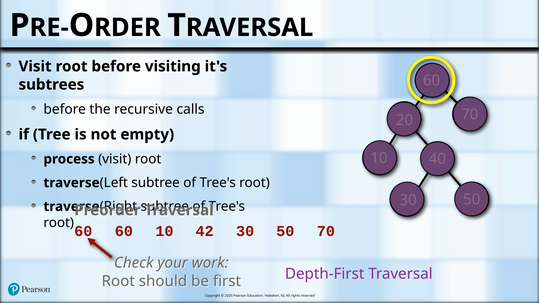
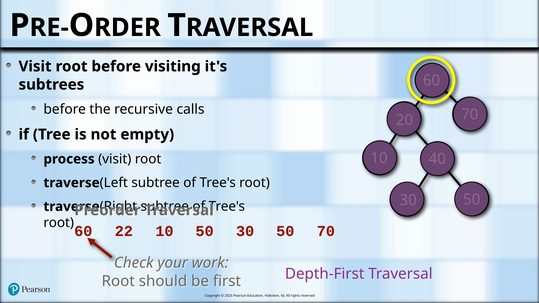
60: 60 -> 22 (124, 231)
10 42: 42 -> 50 (205, 231)
